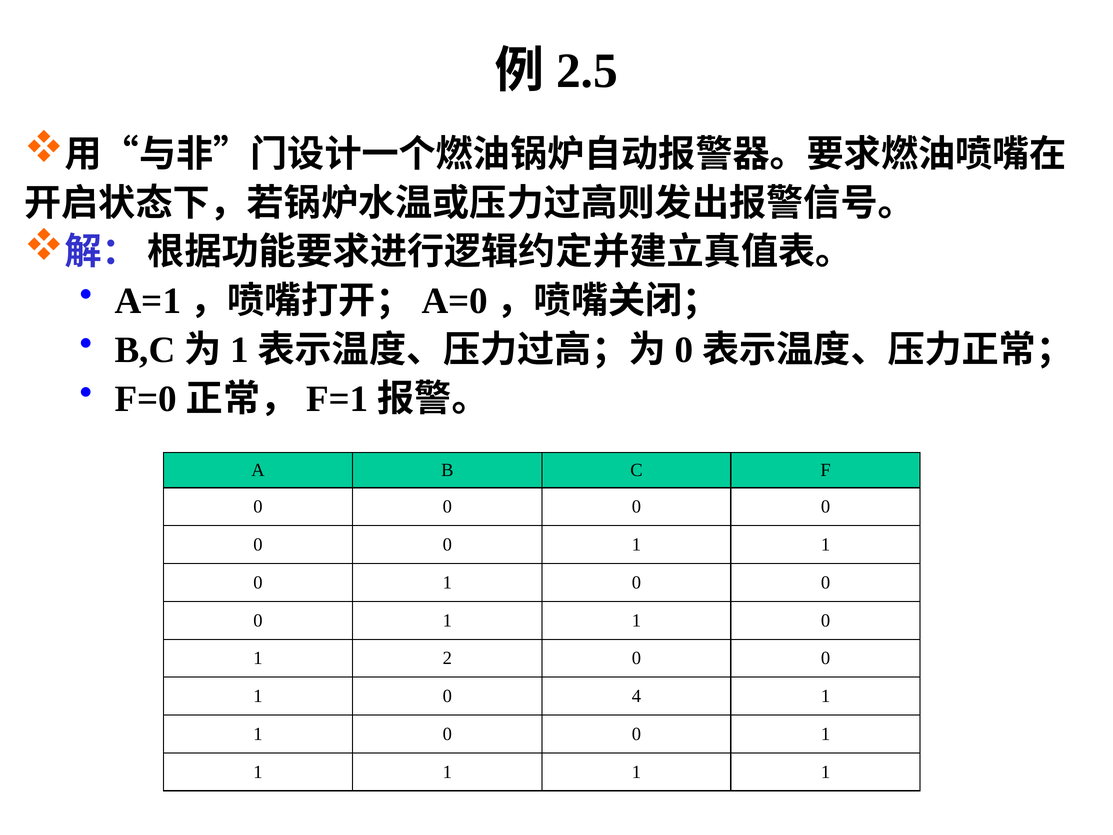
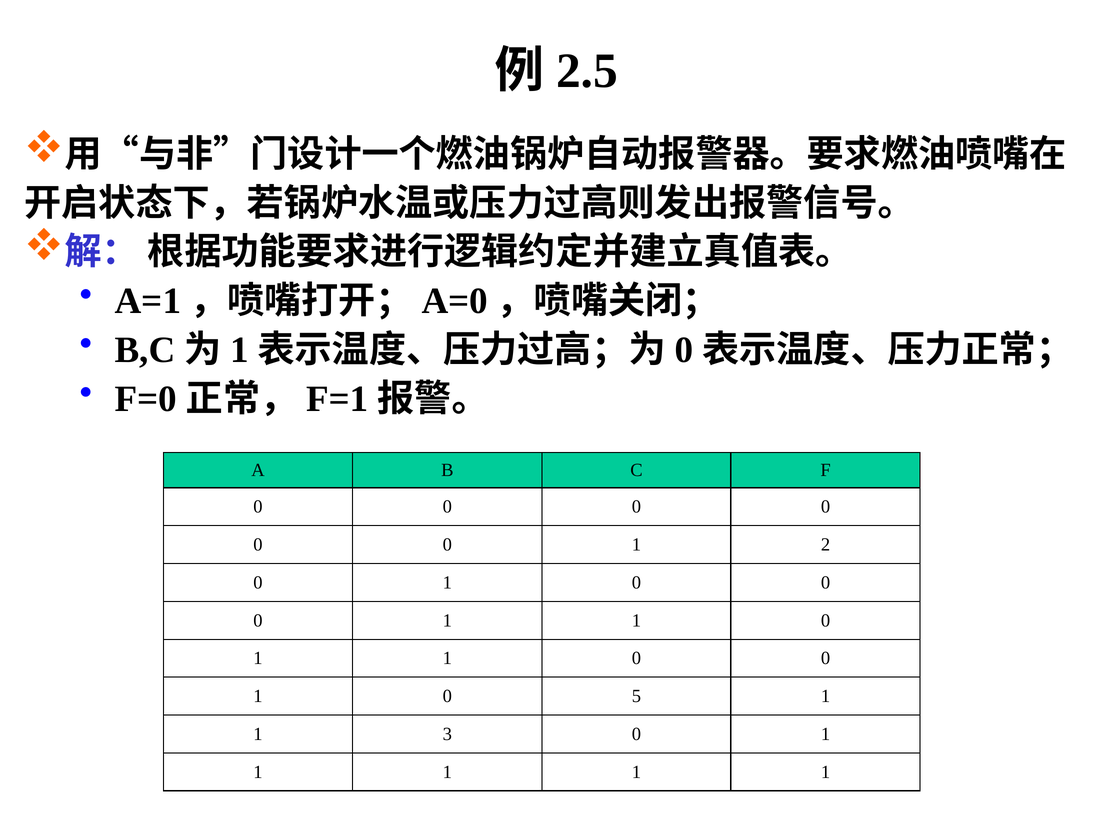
1: 1 -> 2 (826, 545)
2: 2 -> 1 (447, 658)
4: 4 -> 5 (636, 696)
0: 0 -> 3 (447, 734)
